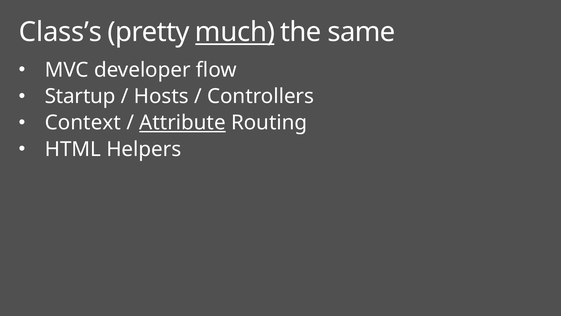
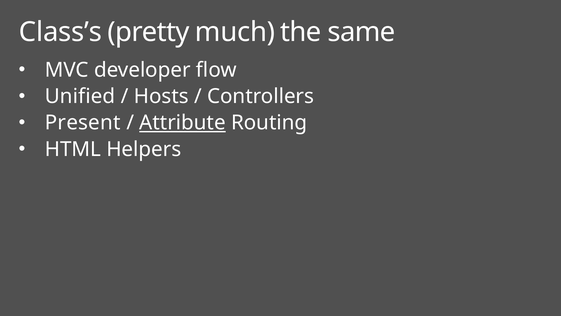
much underline: present -> none (235, 32)
Startup: Startup -> Unified (80, 96)
Context: Context -> Present (83, 123)
